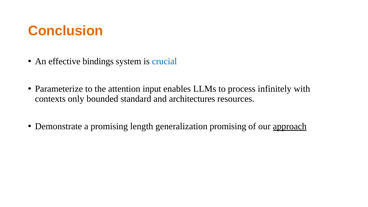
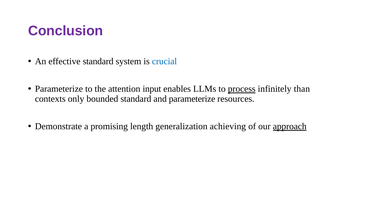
Conclusion colour: orange -> purple (66, 31)
effective bindings: bindings -> standard (98, 61)
process underline: none -> present (242, 89)
with: with -> than (302, 89)
and architectures: architectures -> parameterize (192, 99)
generalization promising: promising -> achieving (228, 126)
